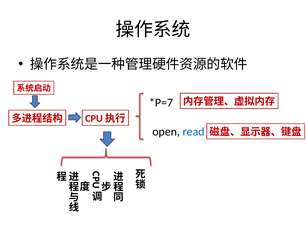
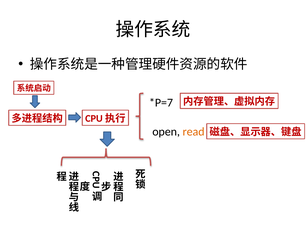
read colour: blue -> orange (194, 131)
